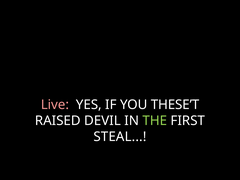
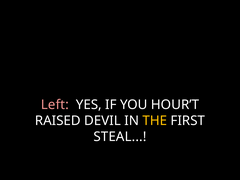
Live: Live -> Left (55, 105)
THESE’T: THESE’T -> HOUR’T (175, 105)
THE colour: light green -> yellow (155, 121)
